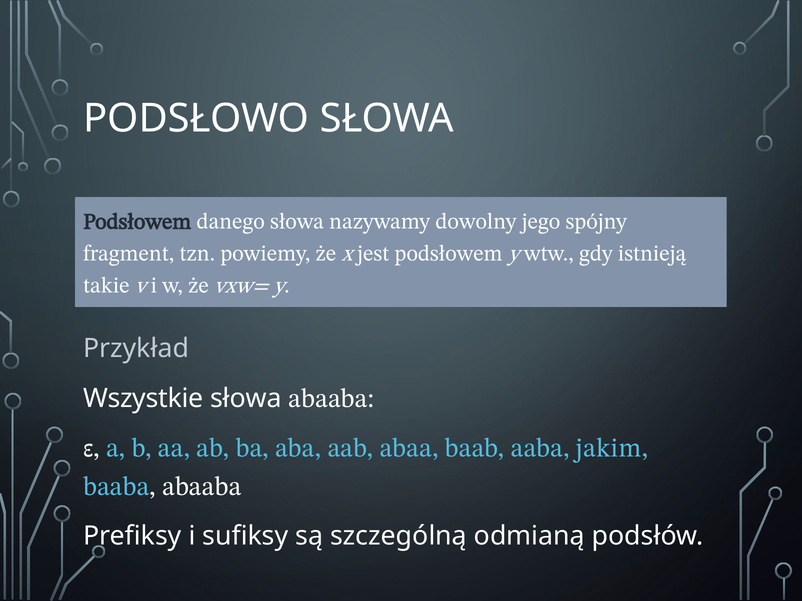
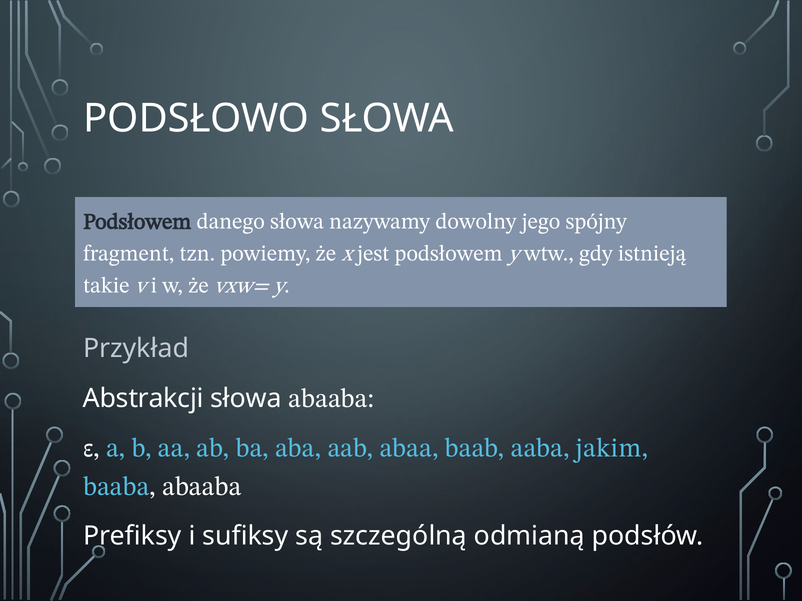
Wszystkie: Wszystkie -> Abstrakcji (143, 399)
